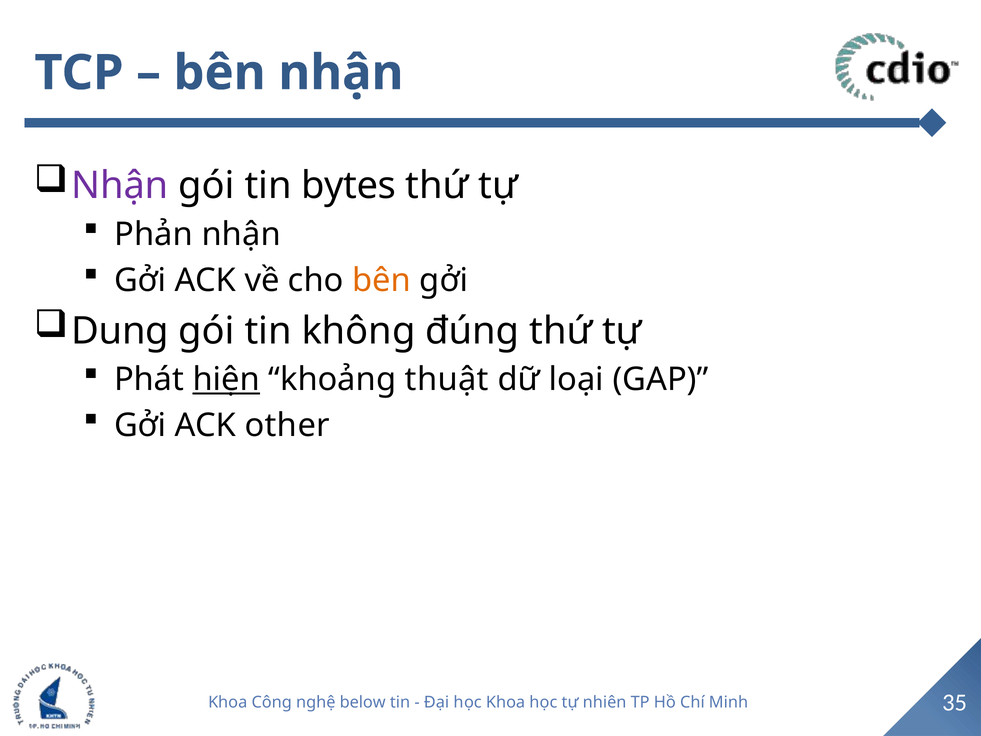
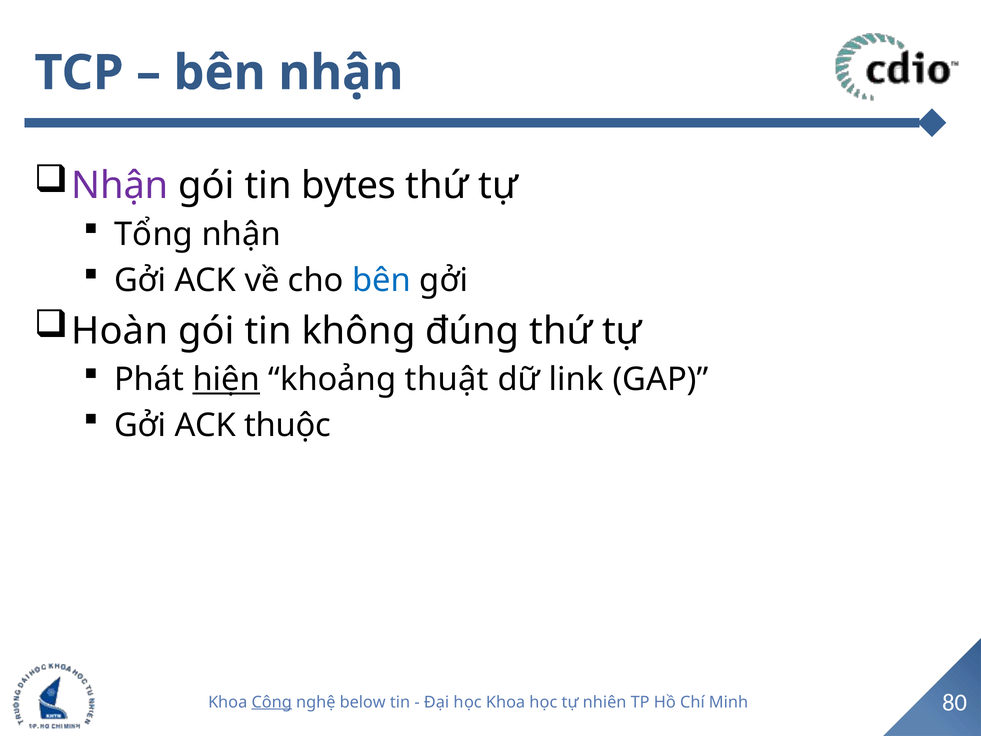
Phản: Phản -> Tổng (154, 234)
bên colour: orange -> blue (382, 280)
Dung: Dung -> Hoàn (120, 331)
loại: loại -> link (576, 379)
other: other -> thuộc (288, 425)
Công underline: none -> present (272, 702)
35: 35 -> 80 (955, 702)
